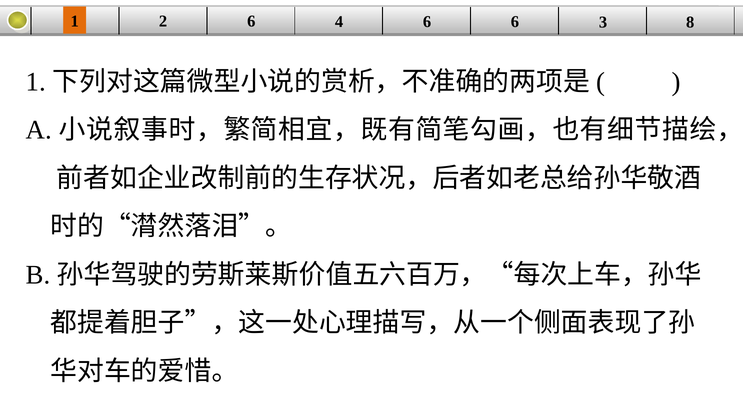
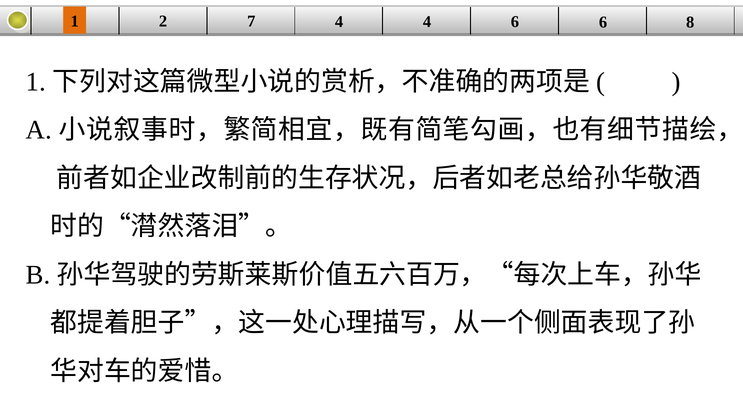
2 6: 6 -> 7 (251, 21)
4 6: 6 -> 4 (427, 22)
6 3: 3 -> 6 (603, 22)
